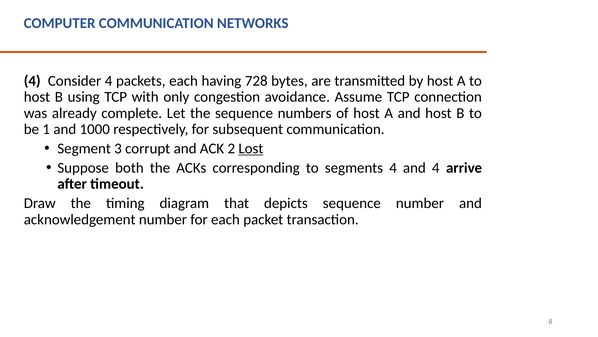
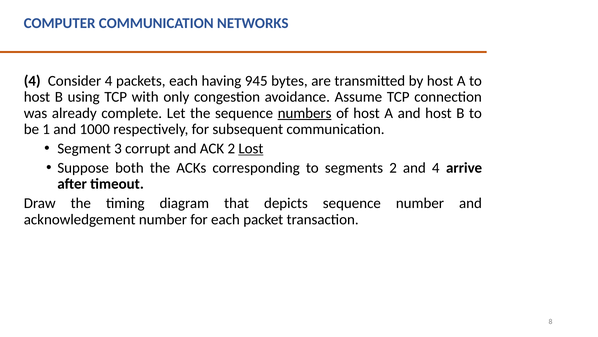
728: 728 -> 945 (256, 81)
numbers underline: none -> present (305, 113)
segments 4: 4 -> 2 (393, 167)
